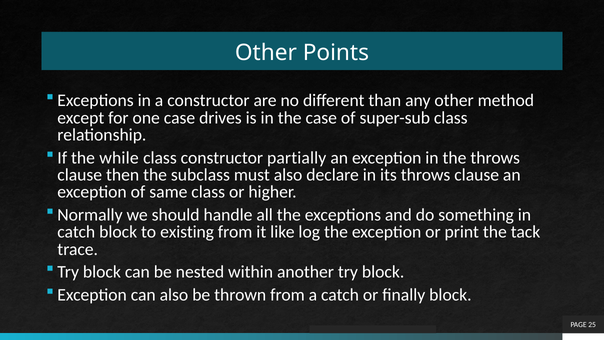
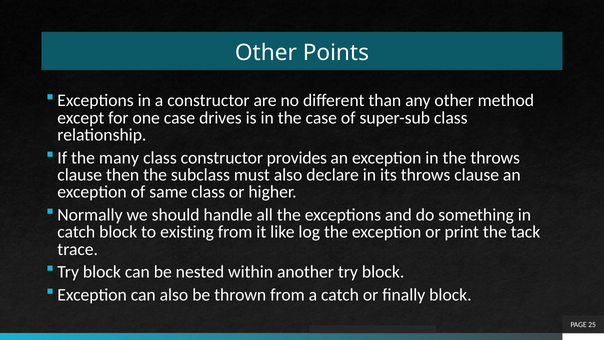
while: while -> many (119, 158)
partially: partially -> provides (297, 158)
